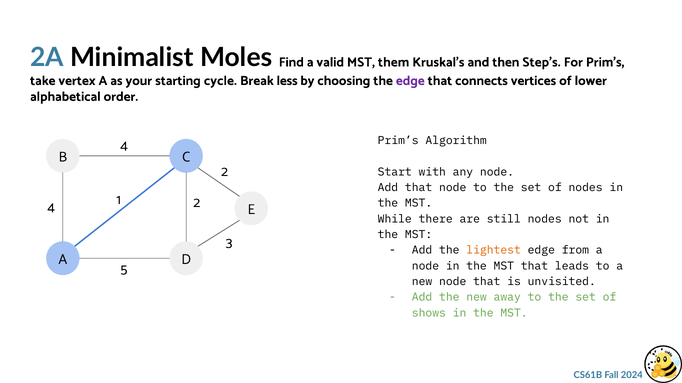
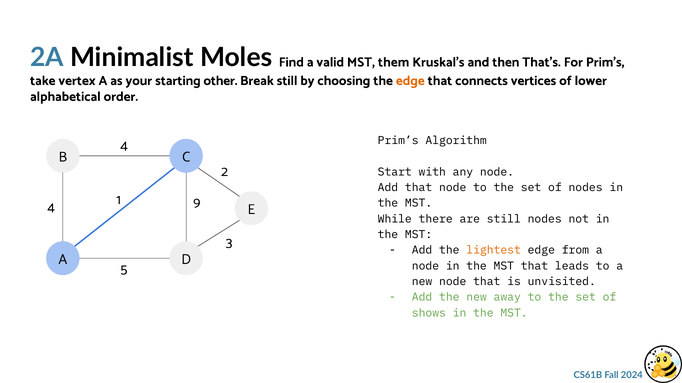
Step’s: Step’s -> That’s (542, 62)
cycle: cycle -> other (220, 81)
Break less: less -> still (287, 81)
edge colour: purple -> orange (410, 81)
1 2: 2 -> 9 (197, 203)
